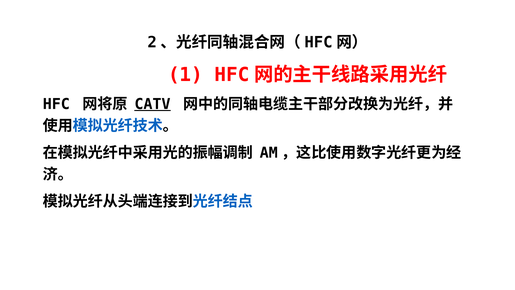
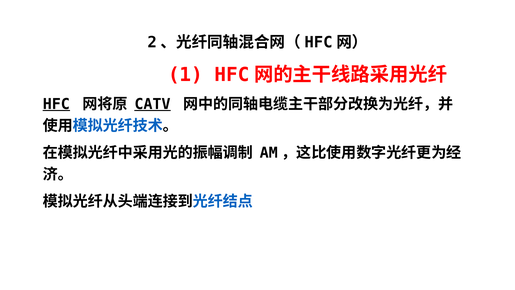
HFC underline: none -> present (56, 104)
